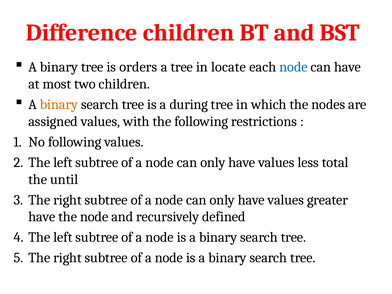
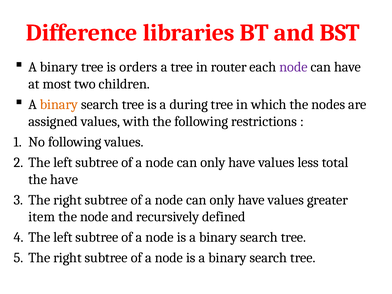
Difference children: children -> libraries (189, 33)
locate: locate -> router (229, 67)
node colour: blue -> purple (293, 67)
the until: until -> have (64, 179)
have: have -> item (42, 217)
